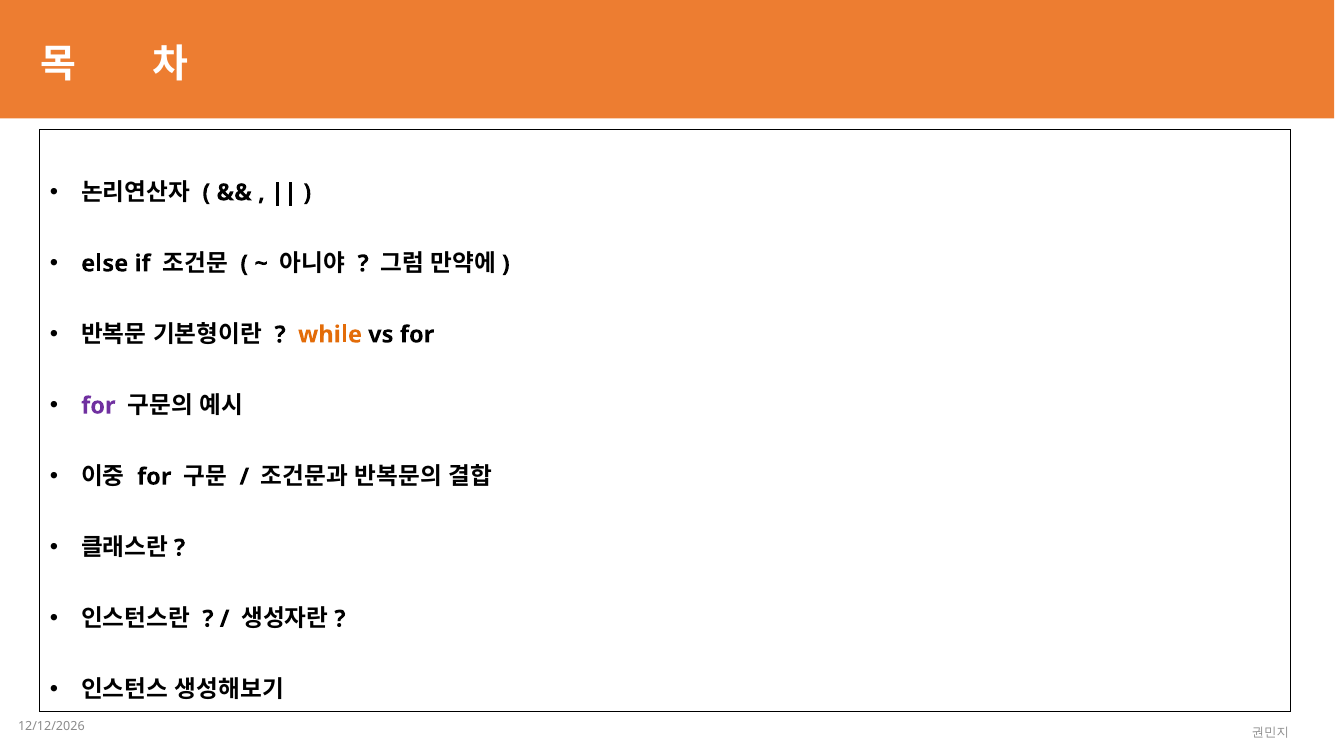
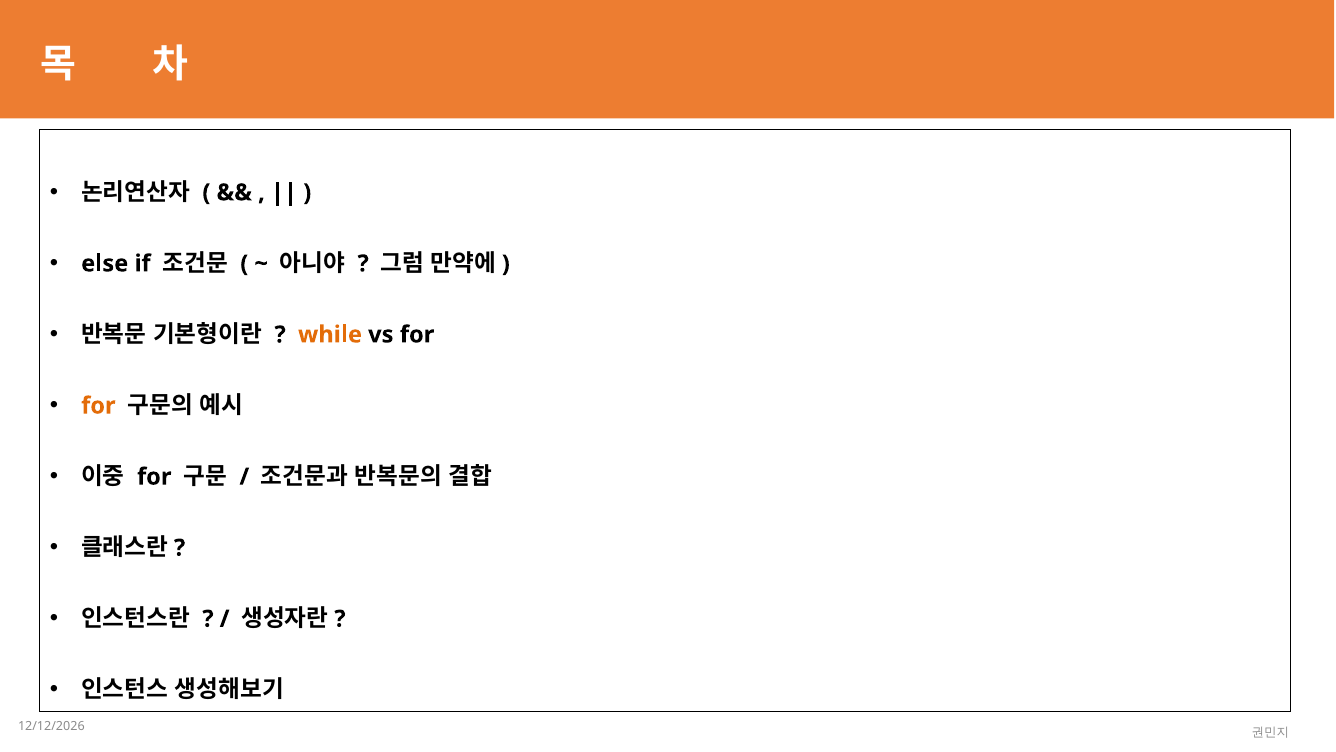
for colour: purple -> orange (98, 405)
